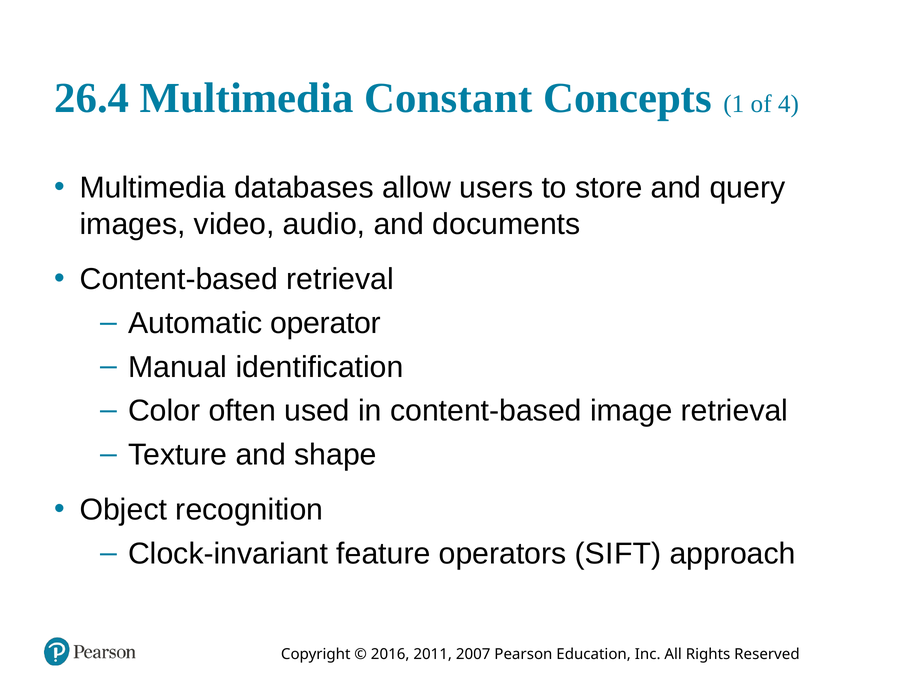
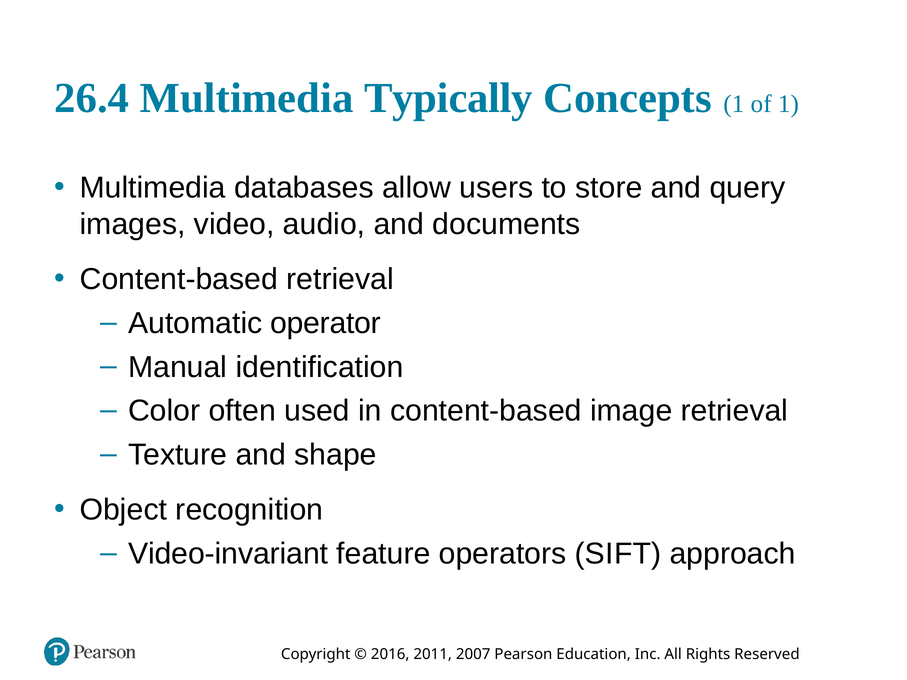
Constant: Constant -> Typically (448, 98)
of 4: 4 -> 1 (788, 104)
Clock-invariant: Clock-invariant -> Video-invariant (228, 554)
